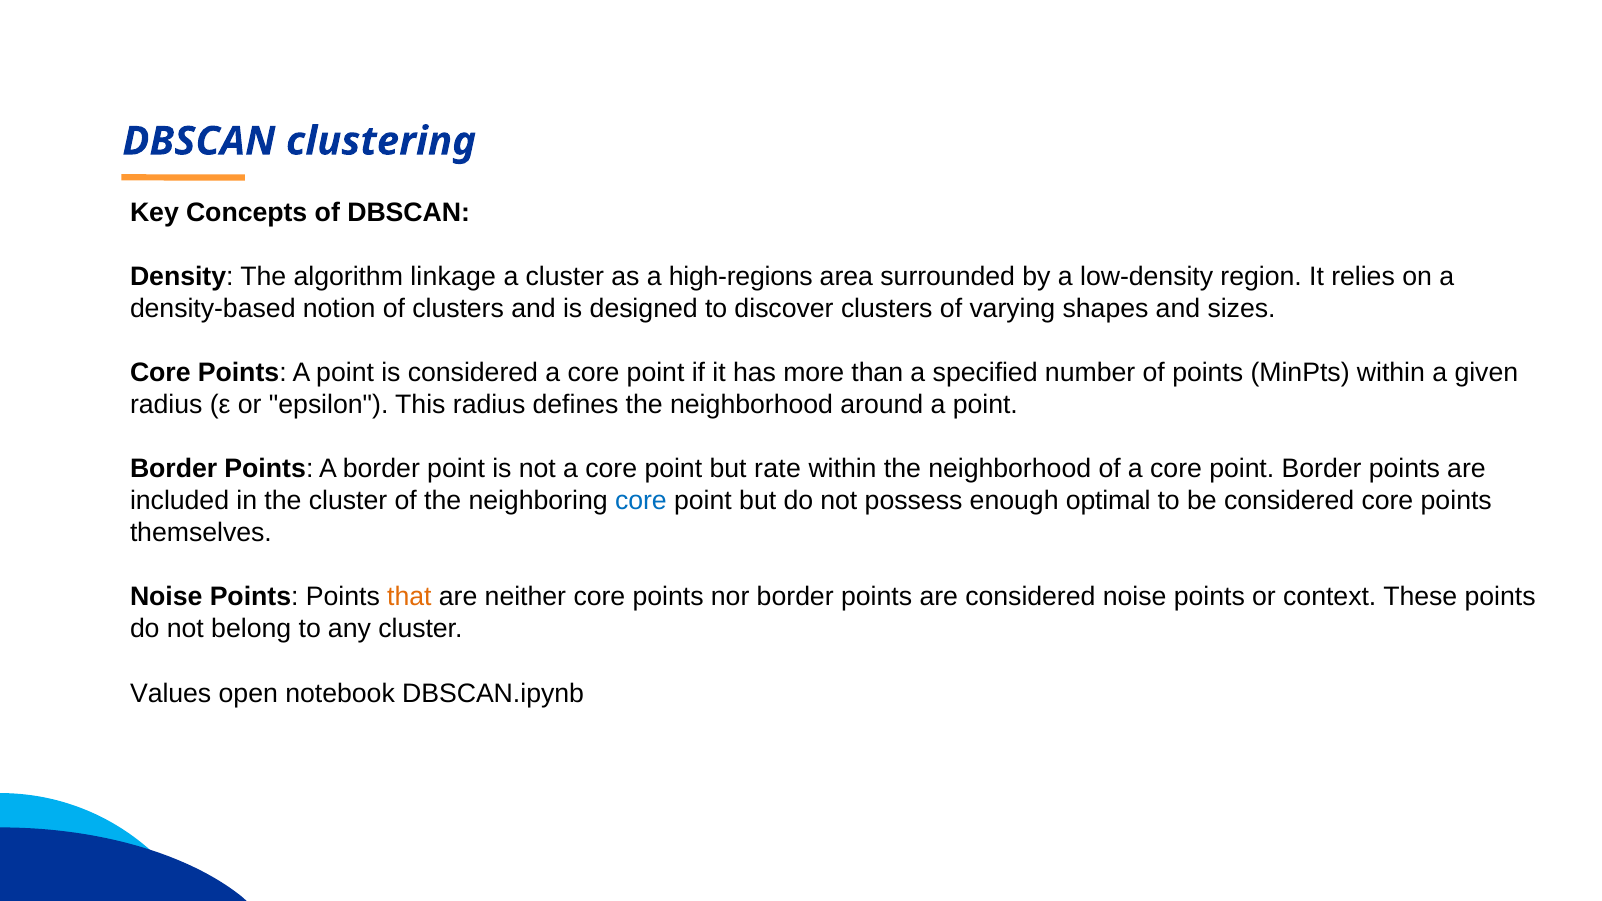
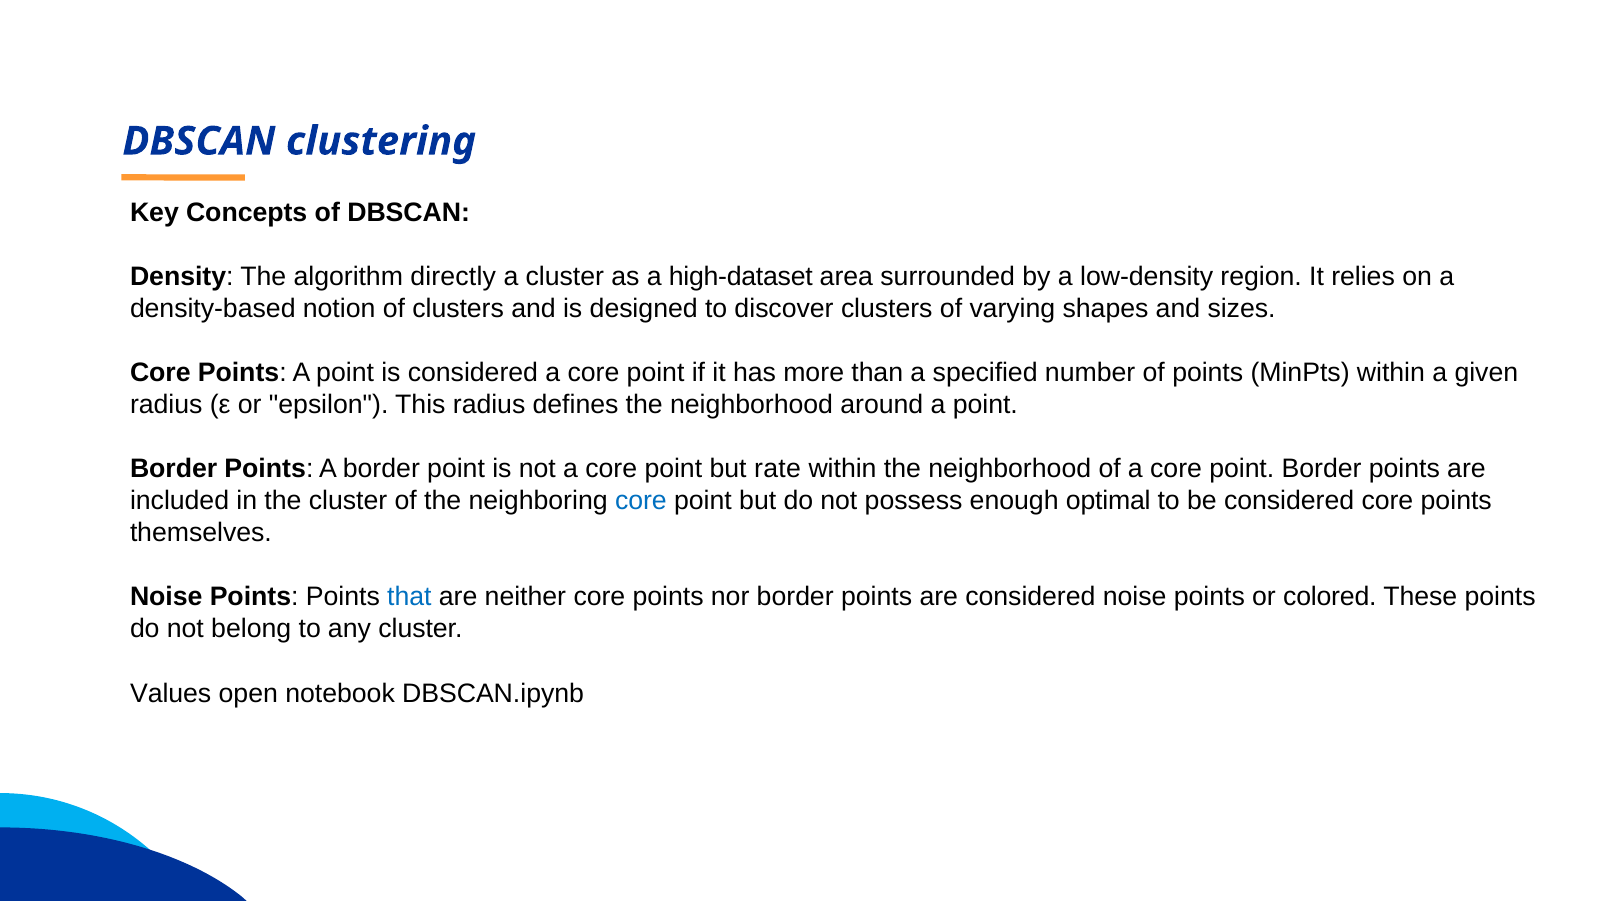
linkage: linkage -> directly (453, 277)
high-regions: high-regions -> high-dataset (741, 277)
that colour: orange -> blue (409, 597)
context: context -> colored (1330, 597)
